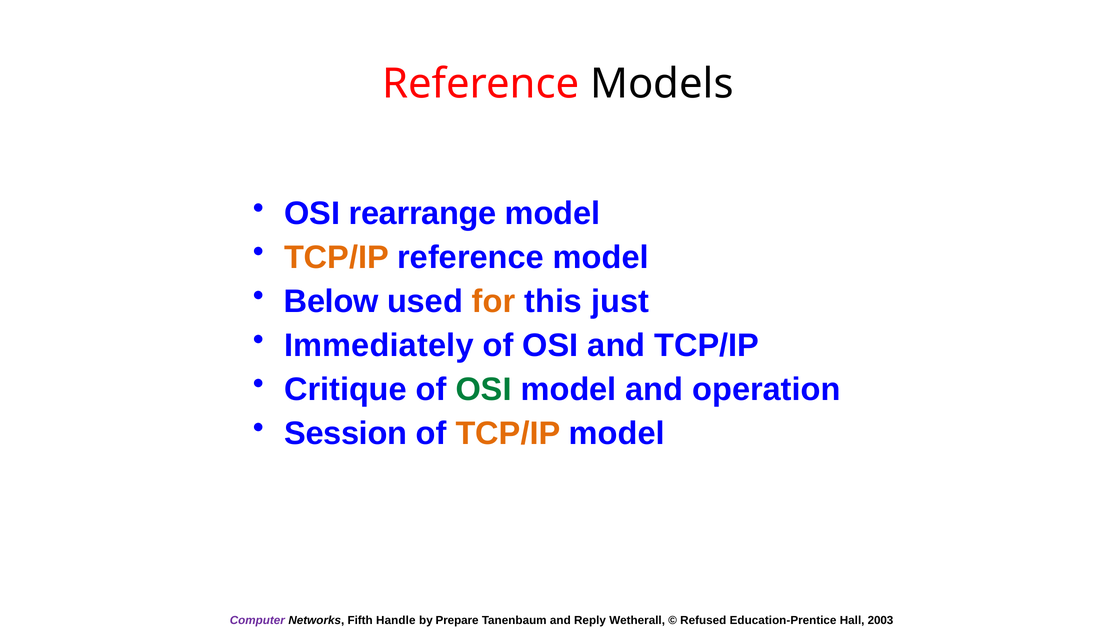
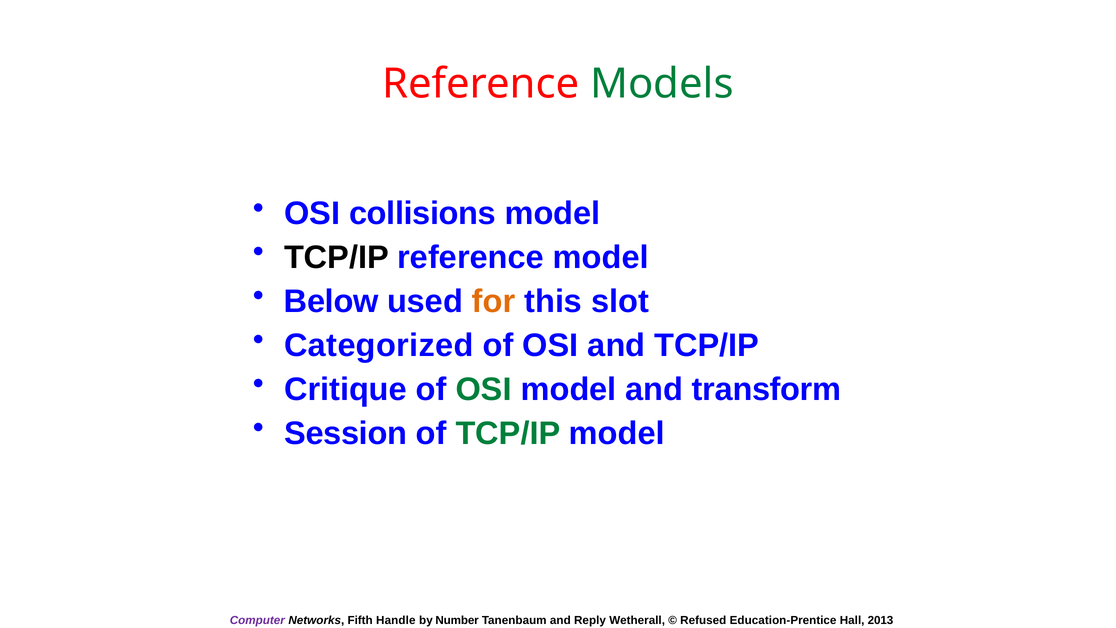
Models colour: black -> green (662, 84)
rearrange: rearrange -> collisions (423, 214)
TCP/IP colour: orange -> black (337, 257)
just: just -> slot (620, 301)
Immediately: Immediately -> Categorized (379, 345)
operation: operation -> transform (767, 389)
TCP/IP colour: orange -> green (508, 433)
Prepare: Prepare -> Number (457, 620)
2003: 2003 -> 2013 (880, 620)
